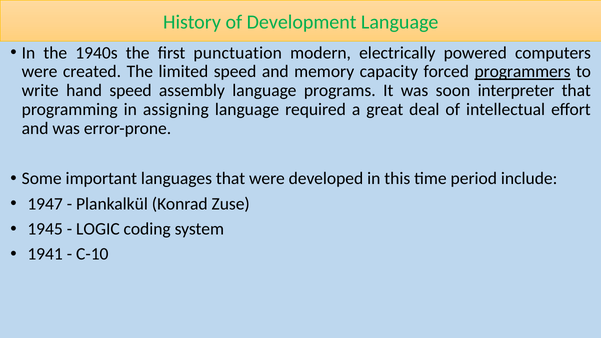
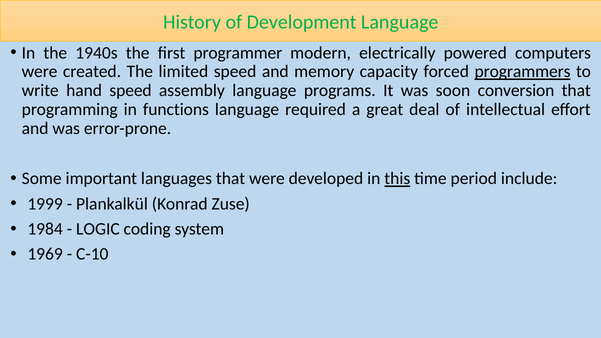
punctuation: punctuation -> programmer (238, 53)
interpreter: interpreter -> conversion (516, 91)
assigning: assigning -> functions (176, 110)
this underline: none -> present (397, 179)
1947: 1947 -> 1999 (45, 204)
1945: 1945 -> 1984 (45, 229)
1941: 1941 -> 1969 (45, 254)
